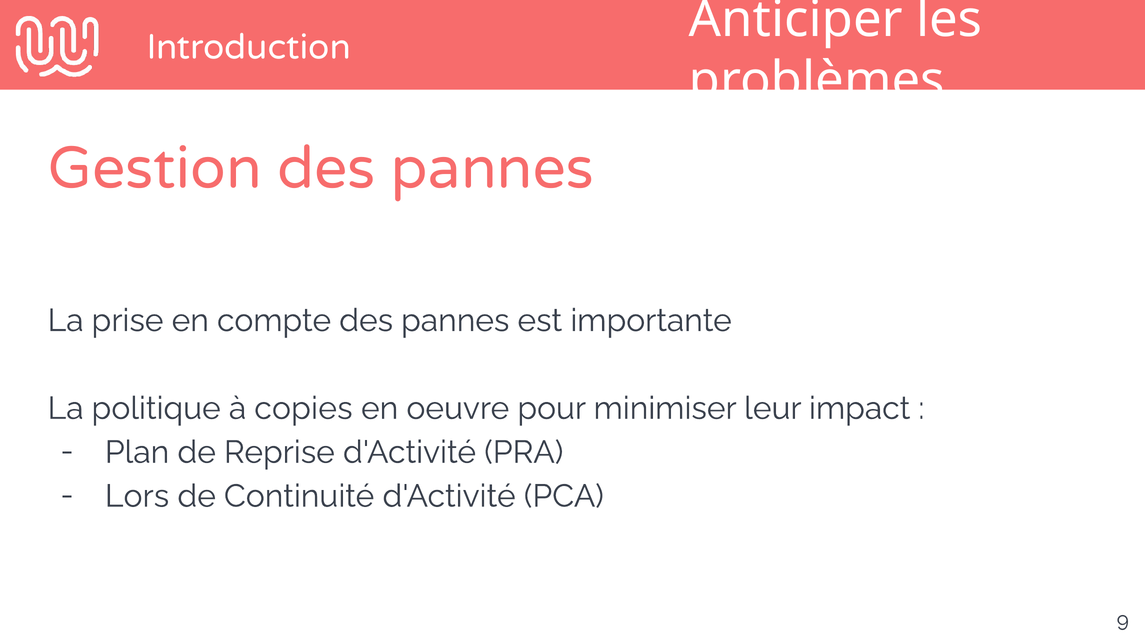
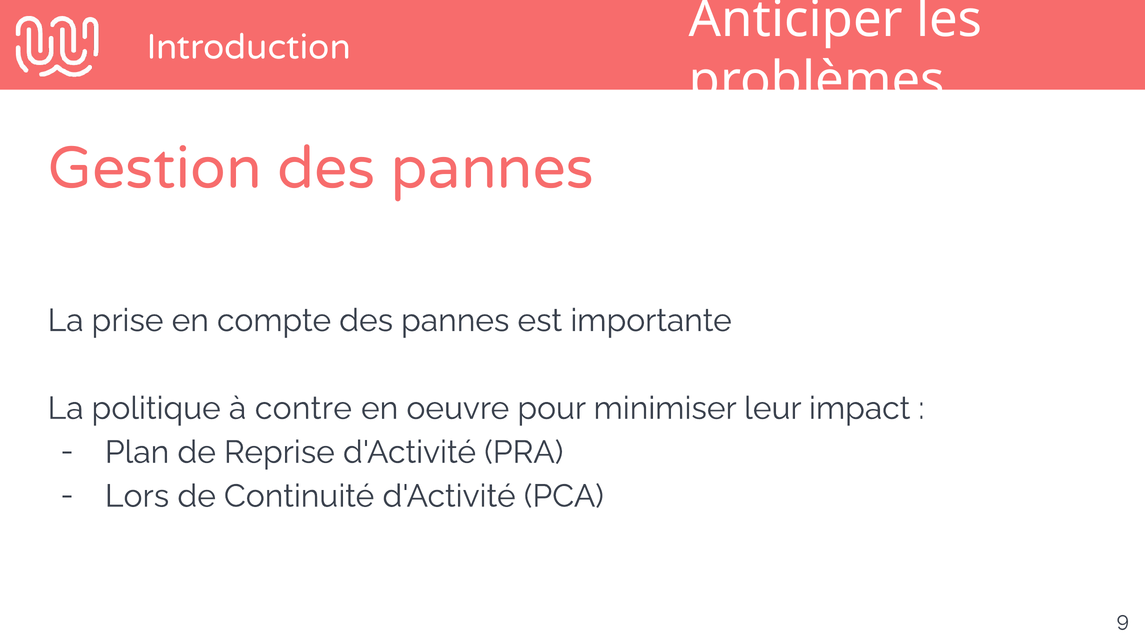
copies: copies -> contre (303, 408)
